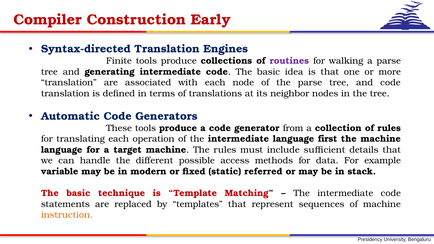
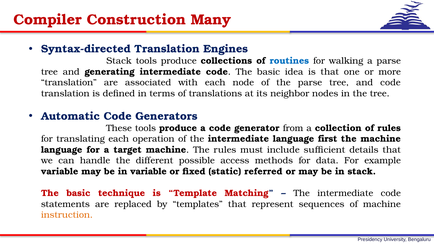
Early: Early -> Many (211, 20)
Finite: Finite -> Stack (119, 61)
routines colour: purple -> blue (289, 61)
in modern: modern -> variable (148, 172)
